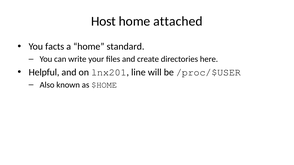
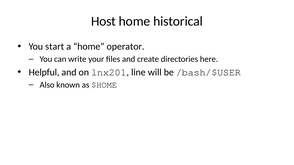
attached: attached -> historical (178, 21)
facts: facts -> start (55, 47)
standard: standard -> operator (126, 47)
/proc/$USER: /proc/$USER -> /bash/$USER (208, 72)
